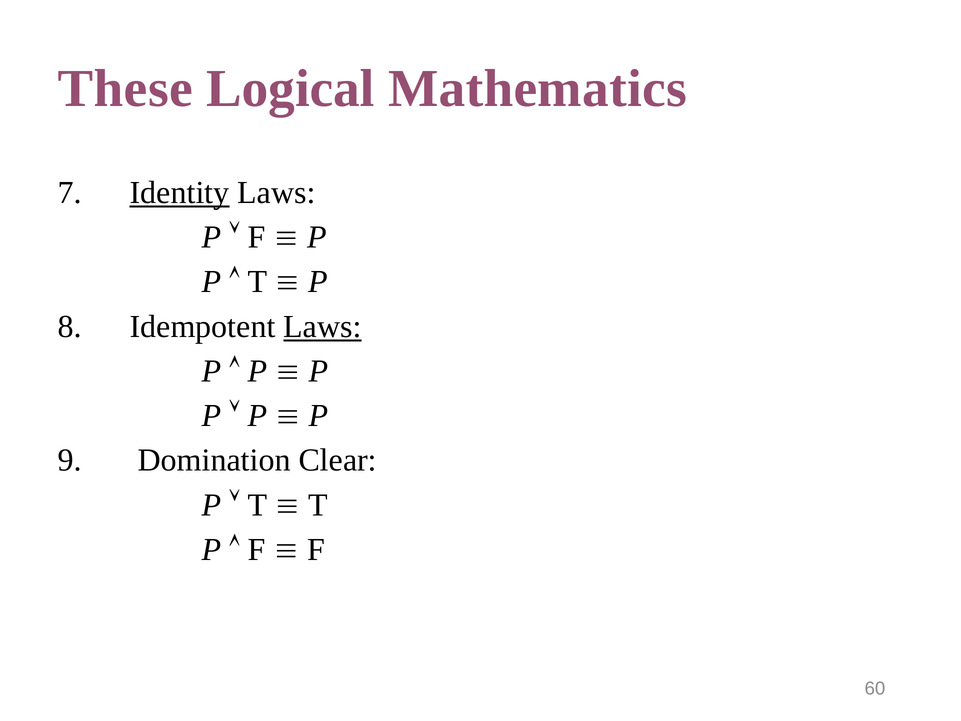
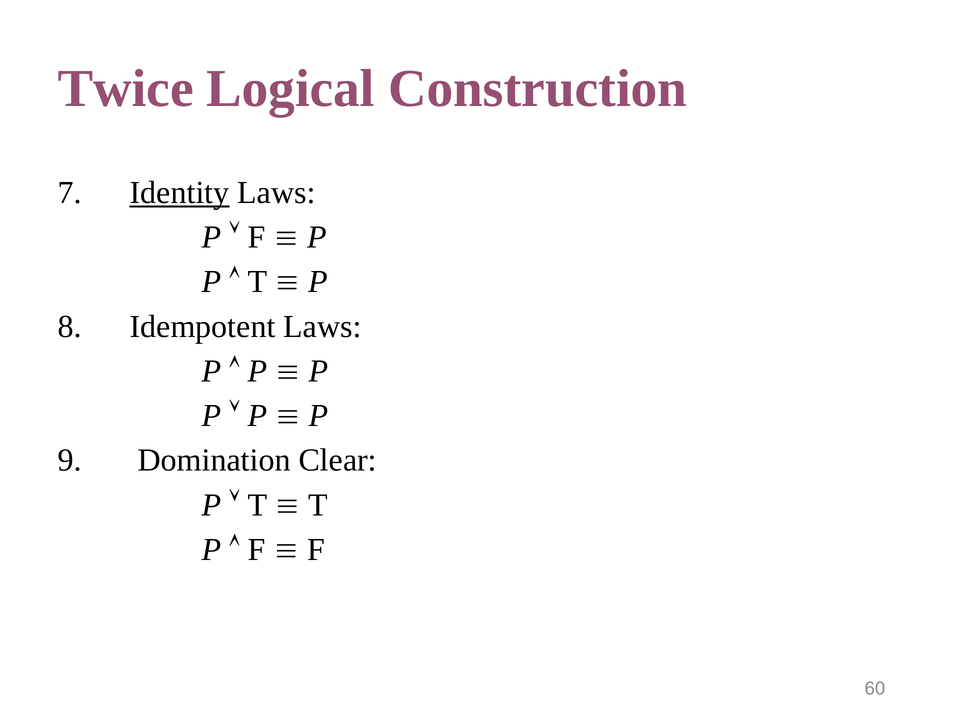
These: These -> Twice (126, 89)
Mathematics: Mathematics -> Construction (538, 89)
Laws underline: present -> none (323, 326)
